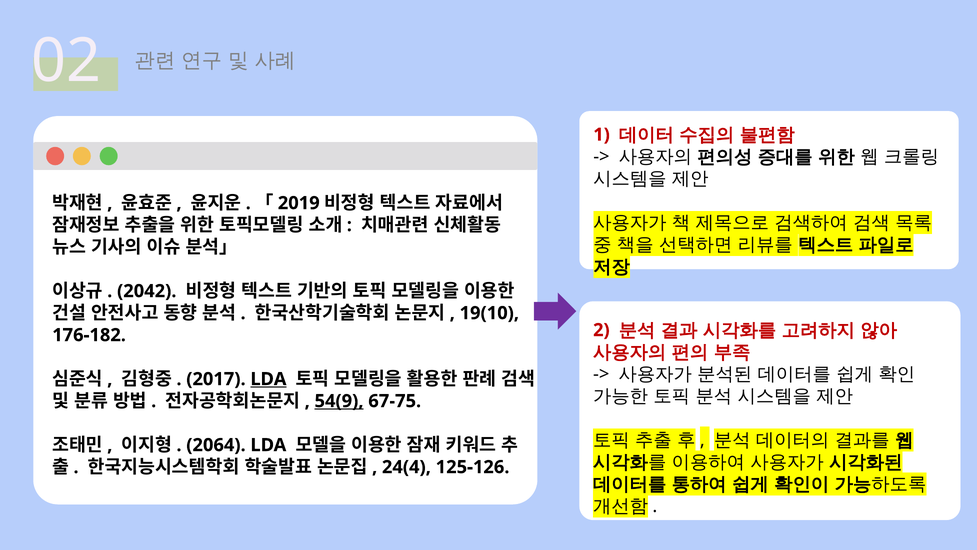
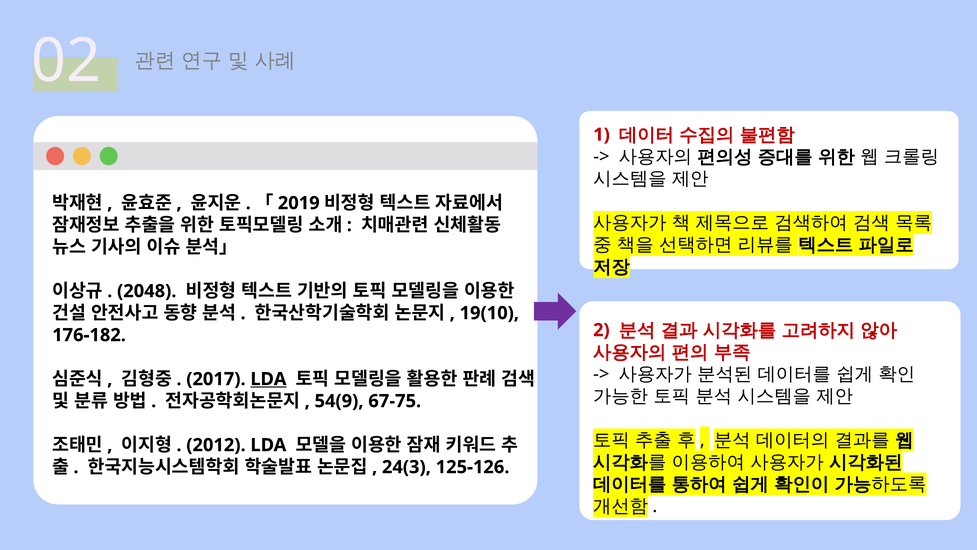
2042: 2042 -> 2048 (147, 291)
54(9 underline: present -> none (339, 401)
2064: 2064 -> 2012 (216, 445)
24(4: 24(4 -> 24(3 (406, 467)
